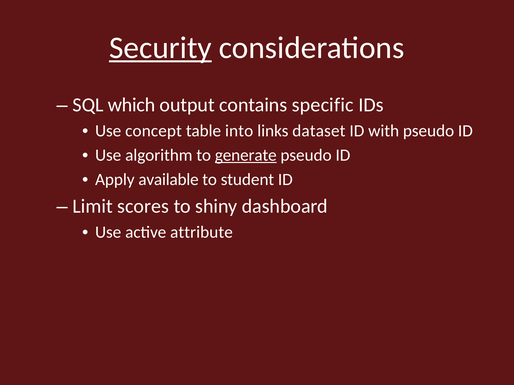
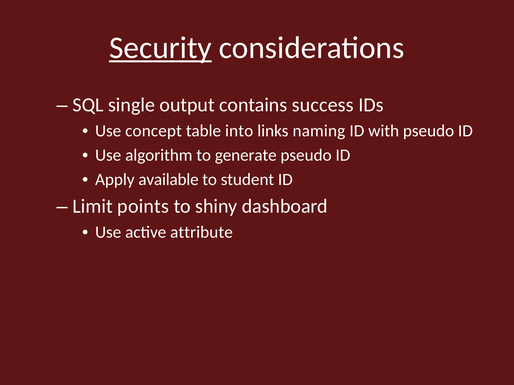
which: which -> single (132, 105)
specific: specific -> success (323, 105)
dataset: dataset -> naming (319, 131)
generate underline: present -> none (246, 155)
scores: scores -> points (143, 206)
